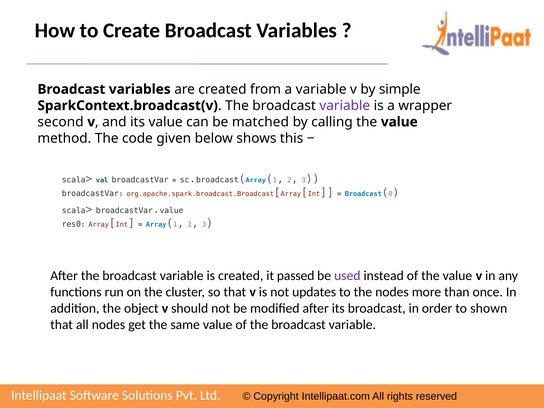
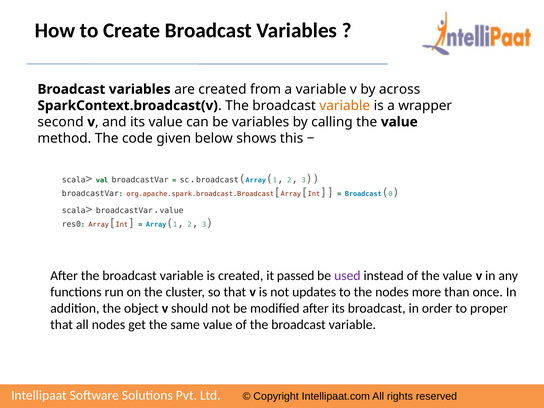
simple: simple -> across (400, 89)
variable colour: purple -> orange (345, 106)
be matched: matched -> variables (261, 122)
shown: shown -> proper (489, 308)
